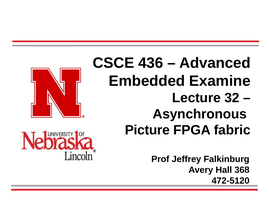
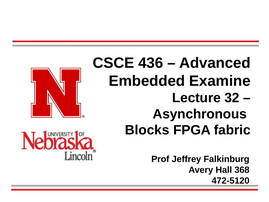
Picture: Picture -> Blocks (147, 130)
